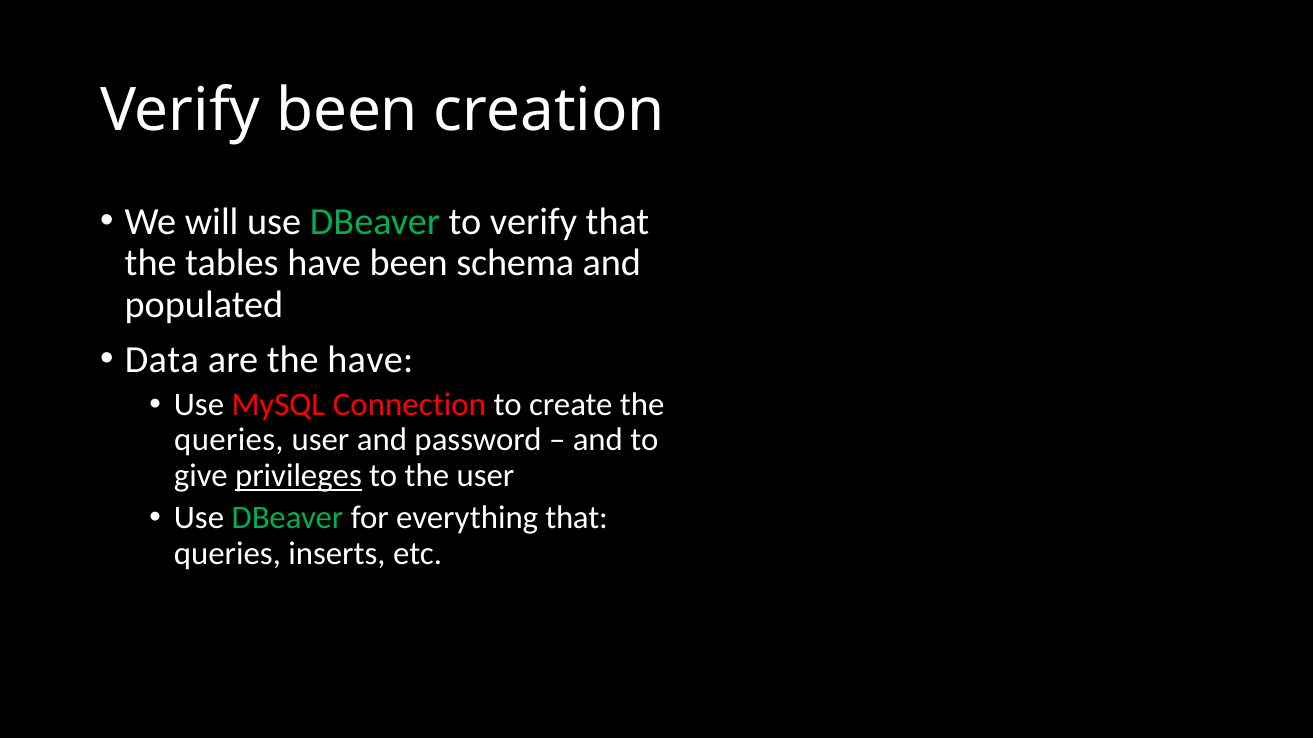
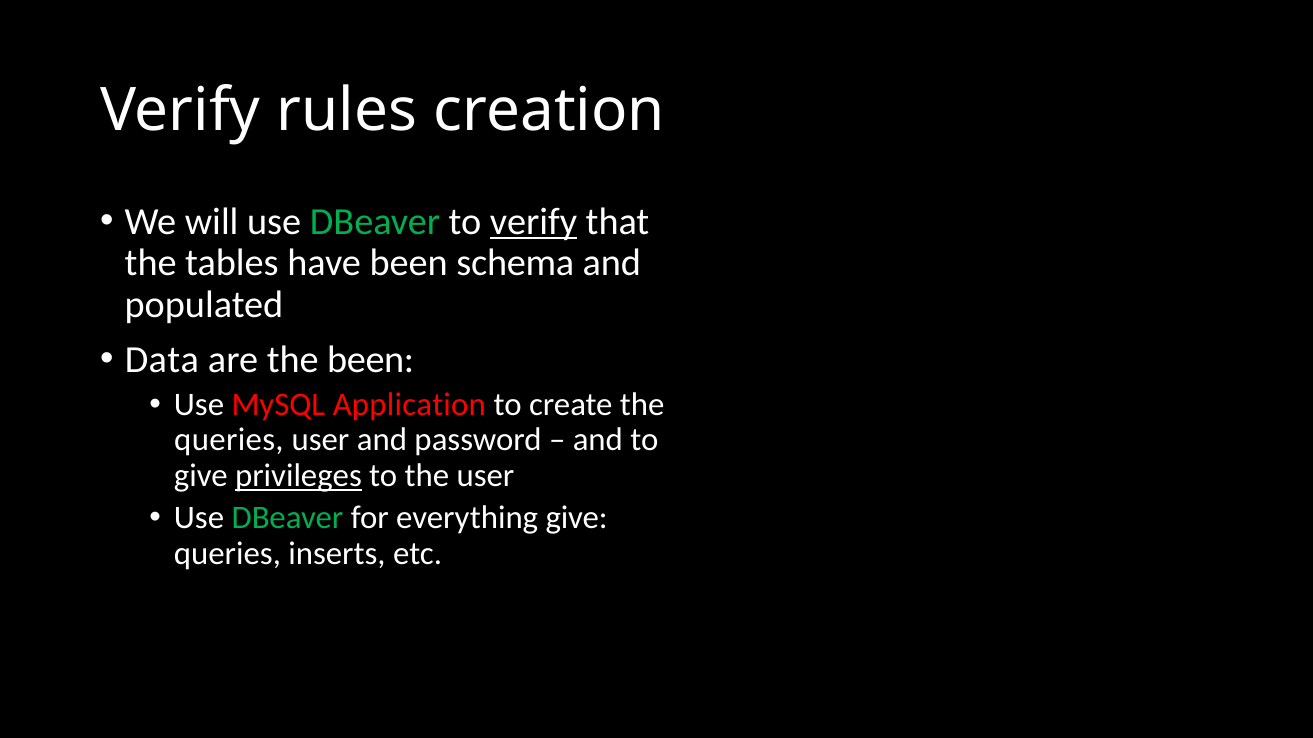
Verify been: been -> rules (347, 110)
verify underline: none -> present (533, 222)
the have: have -> been (371, 360)
Connection: Connection -> Application (409, 405)
everything that: that -> give (577, 518)
